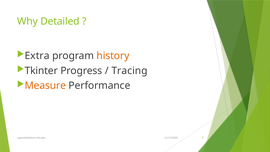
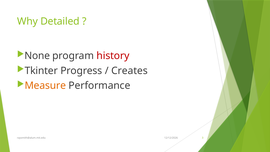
Extra: Extra -> None (37, 56)
history colour: orange -> red (113, 56)
Tracing: Tracing -> Creates (130, 71)
